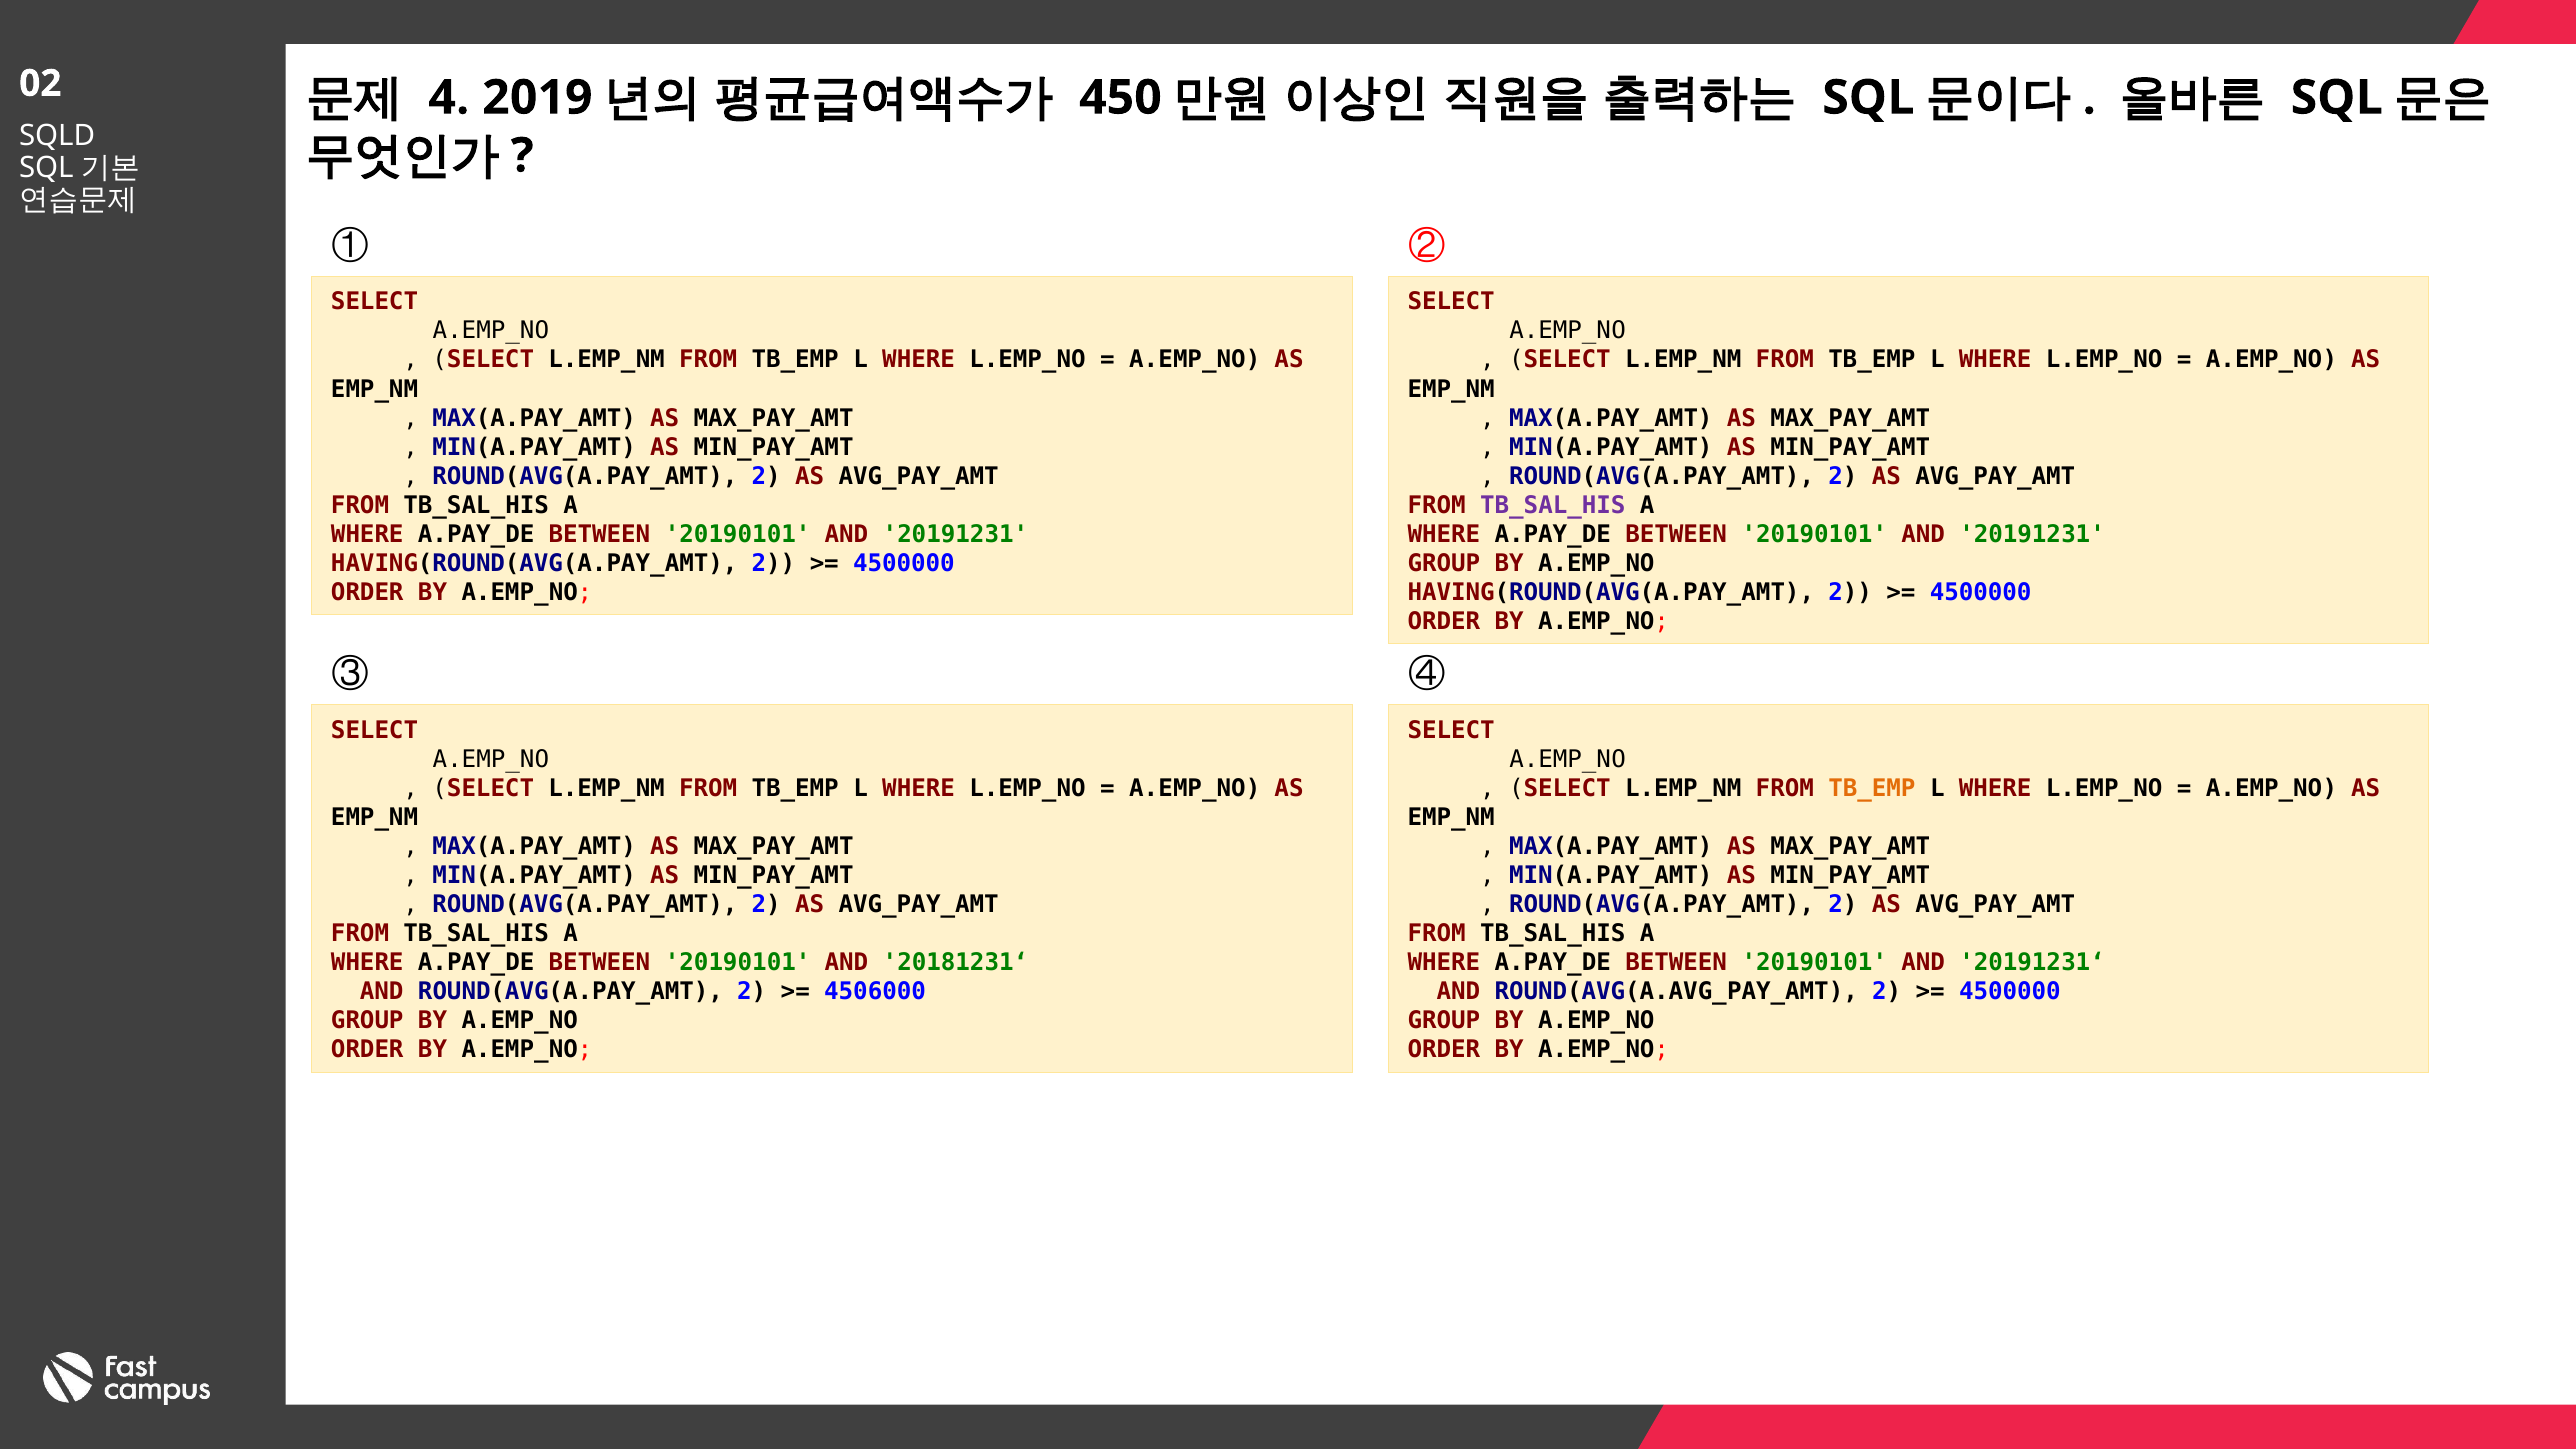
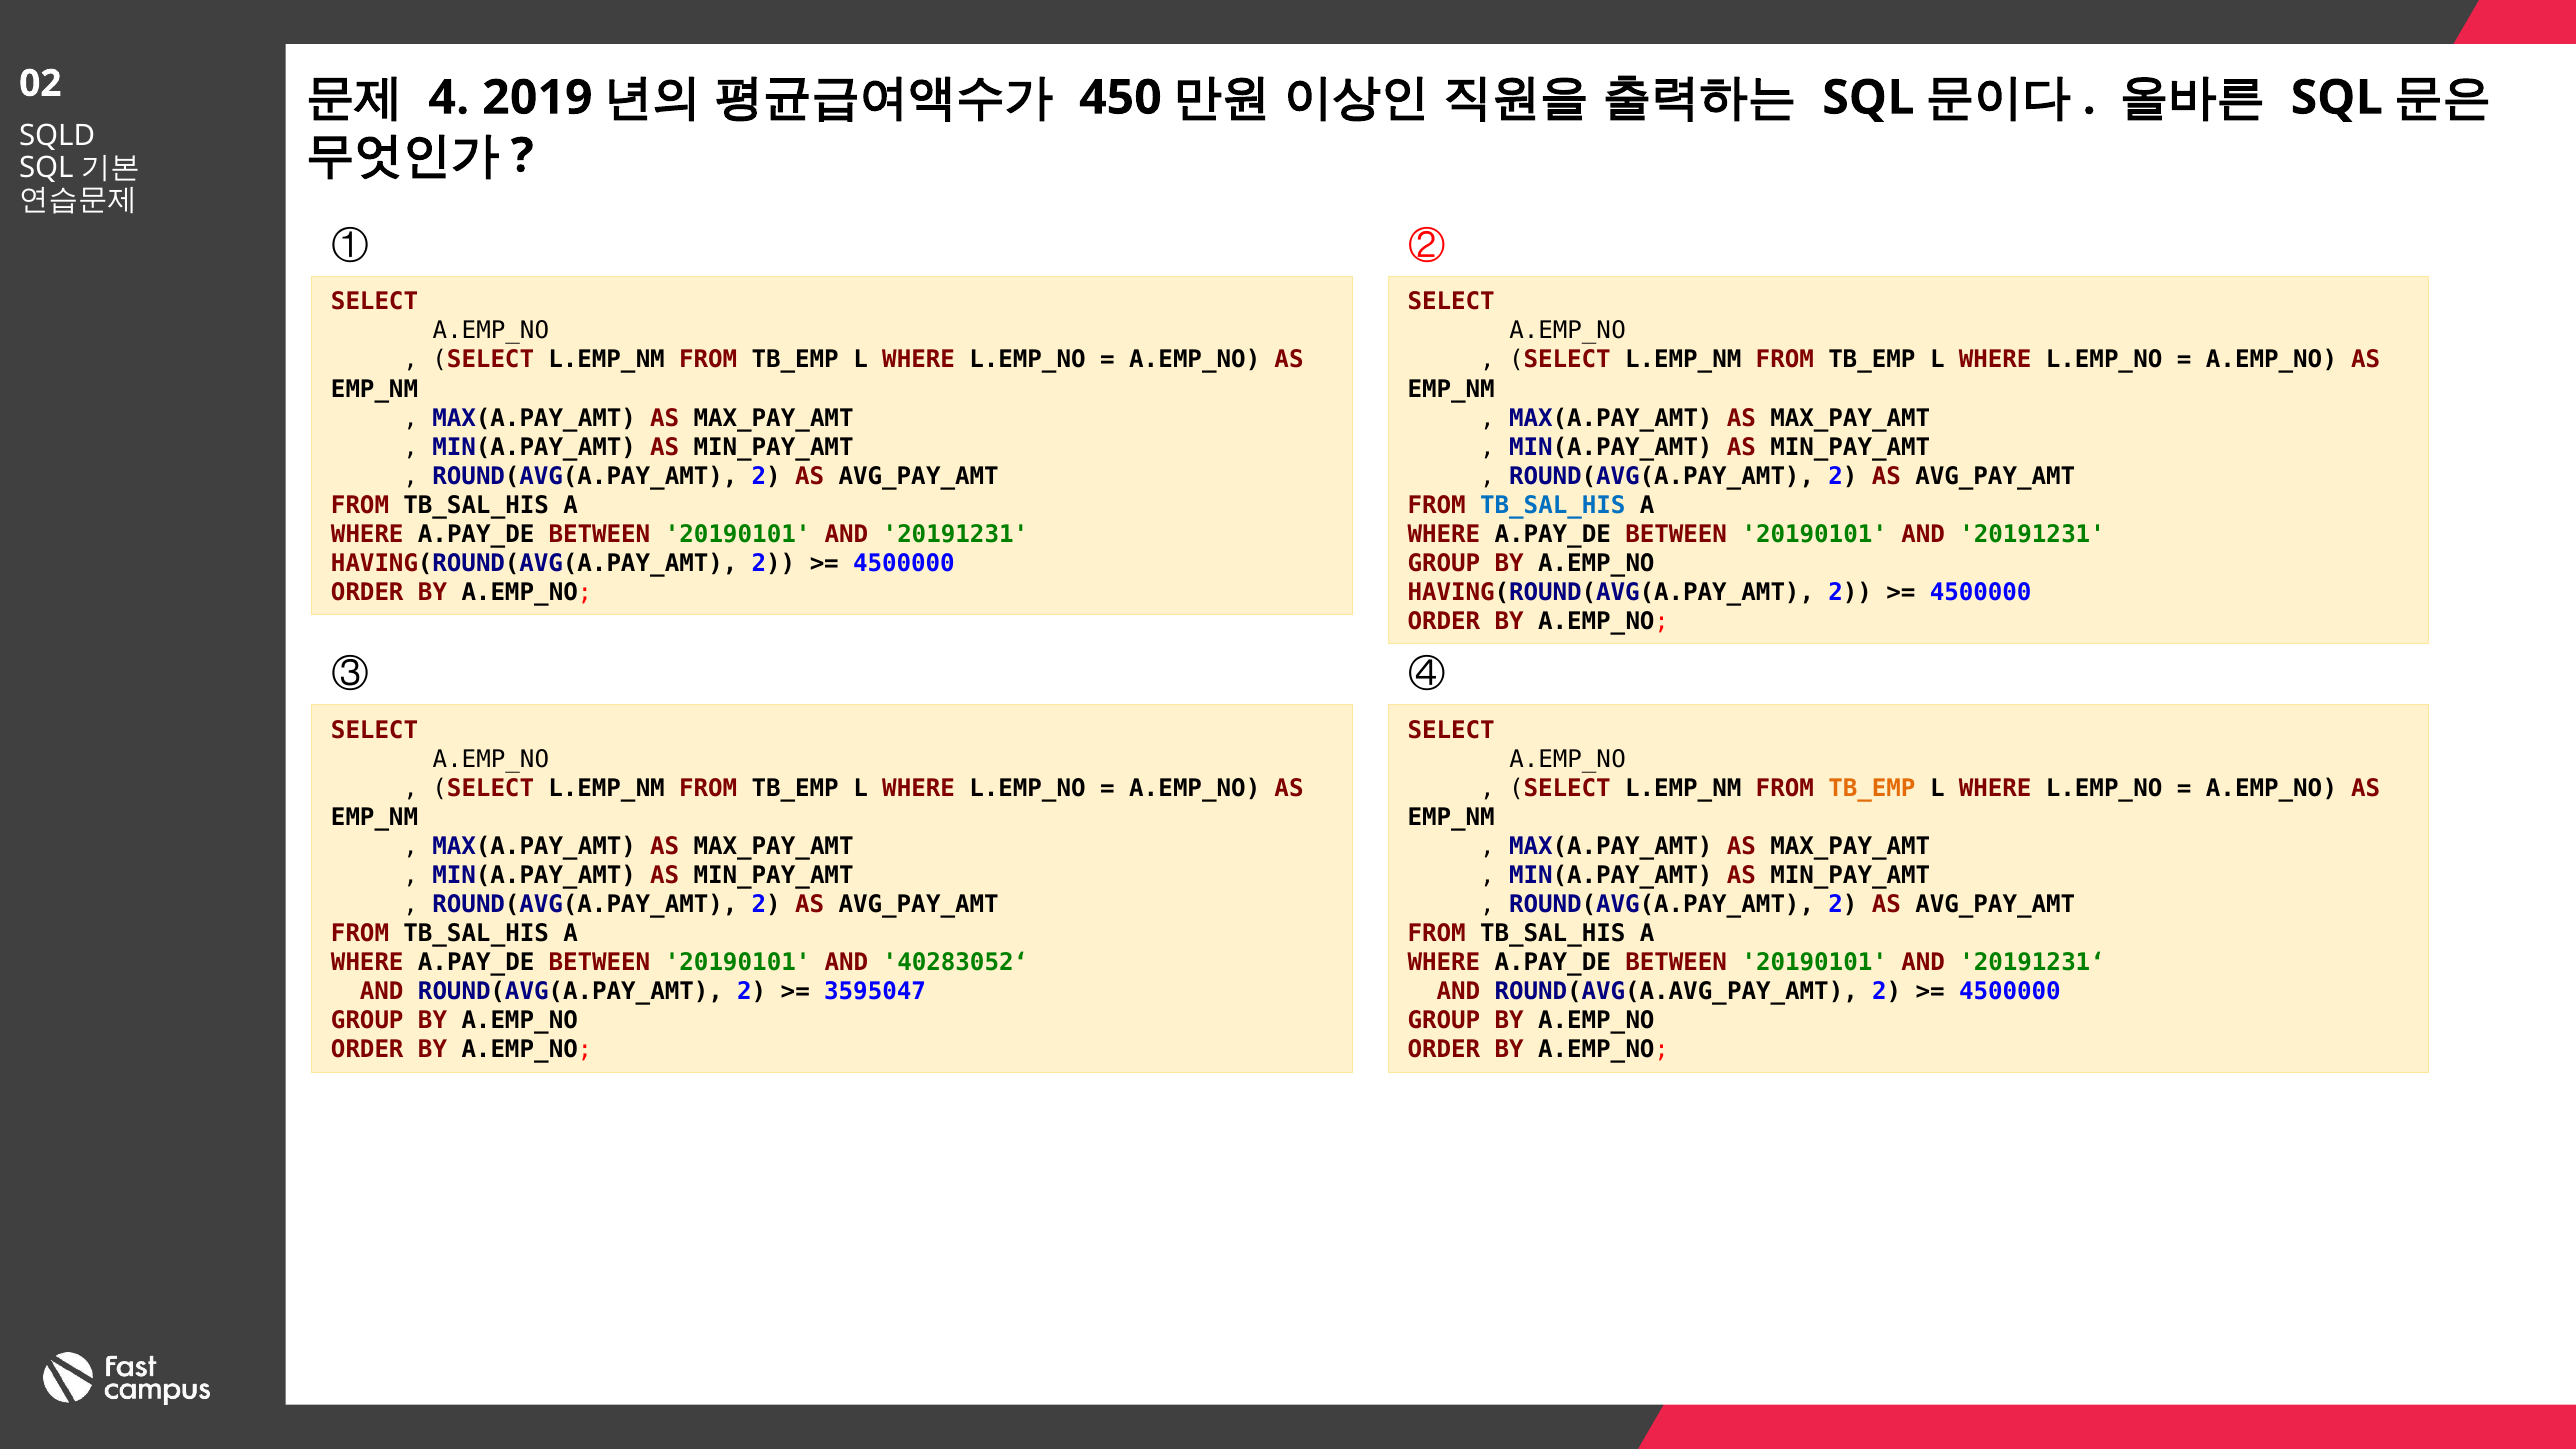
TB_SAL_HIS colour: purple -> blue (1553, 505)
20181231‘: 20181231‘ -> 40283052‘ (955, 963)
4506000: 4506000 -> 3595047 (875, 992)
